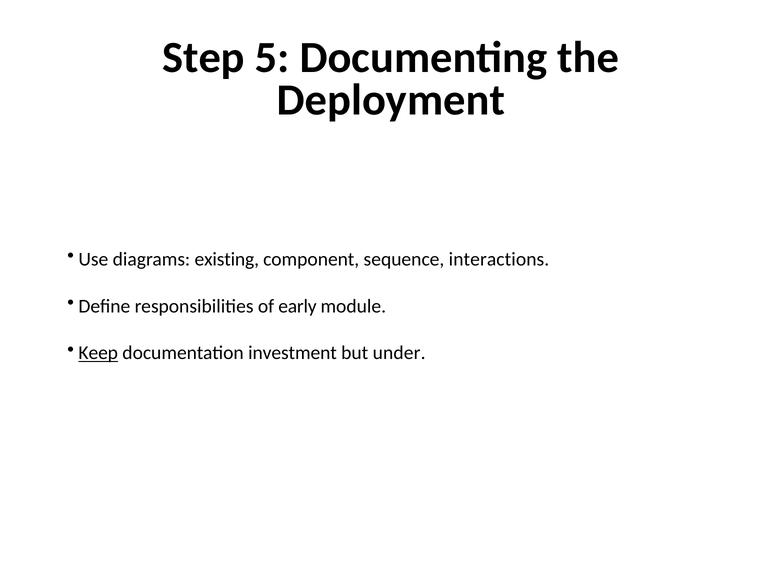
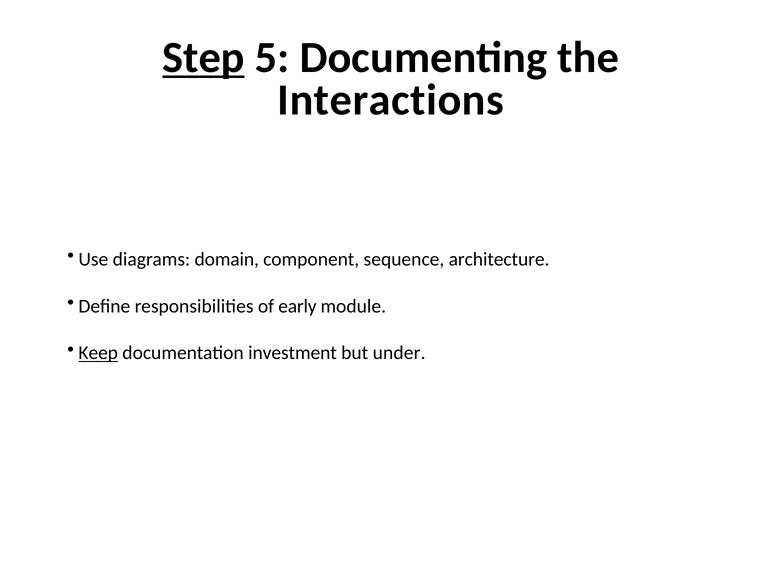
Step underline: none -> present (204, 58)
Deployment: Deployment -> Interactions (391, 100)
existing: existing -> domain (227, 259)
interactions: interactions -> architecture (499, 259)
